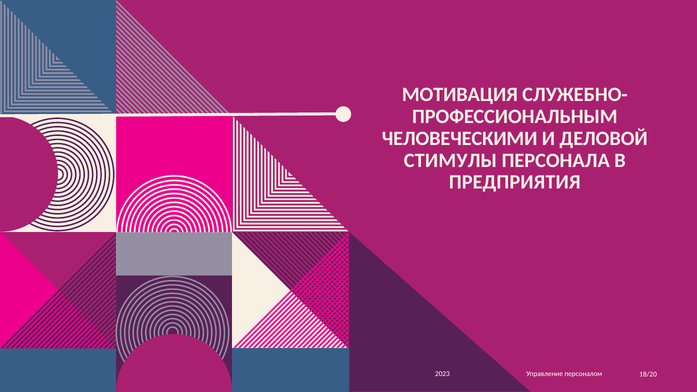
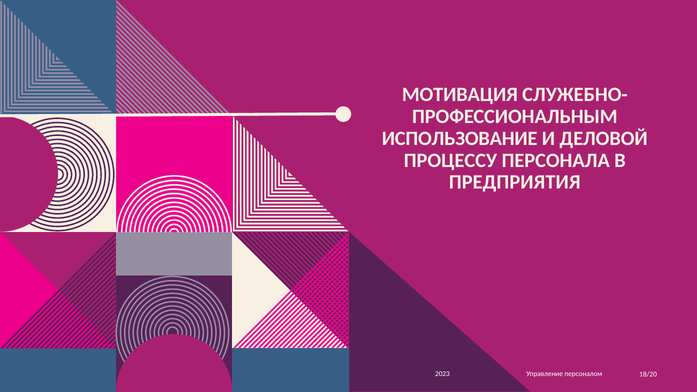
ЧЕЛОВЕЧЕСКИМИ: ЧЕЛОВЕЧЕСКИМИ -> ИСПОЛЬЗОВАНИЕ (460, 138)
СТИМУЛЫ: СТИМУЛЫ -> ПРОЦЕССУ (450, 160)
